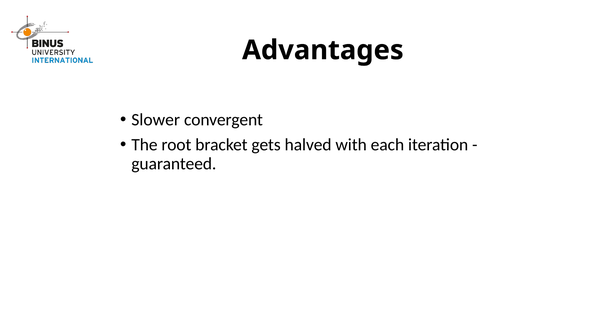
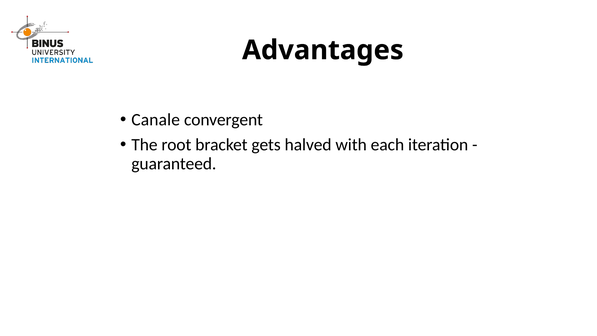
Slower: Slower -> Canale (156, 120)
